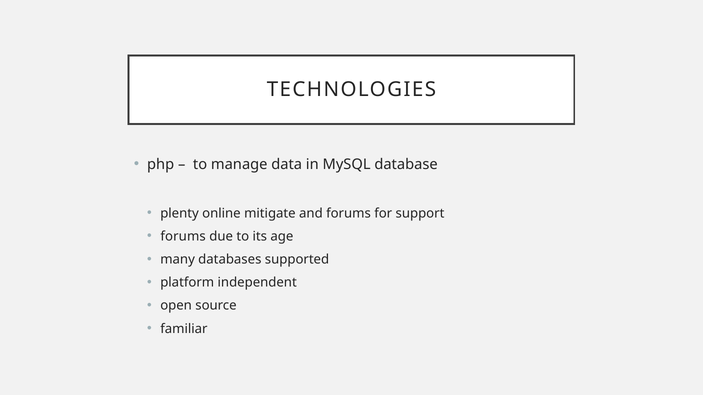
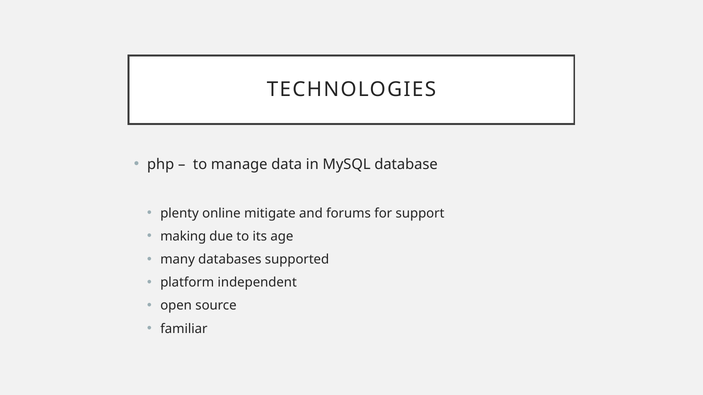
forums: forums -> making (183, 237)
